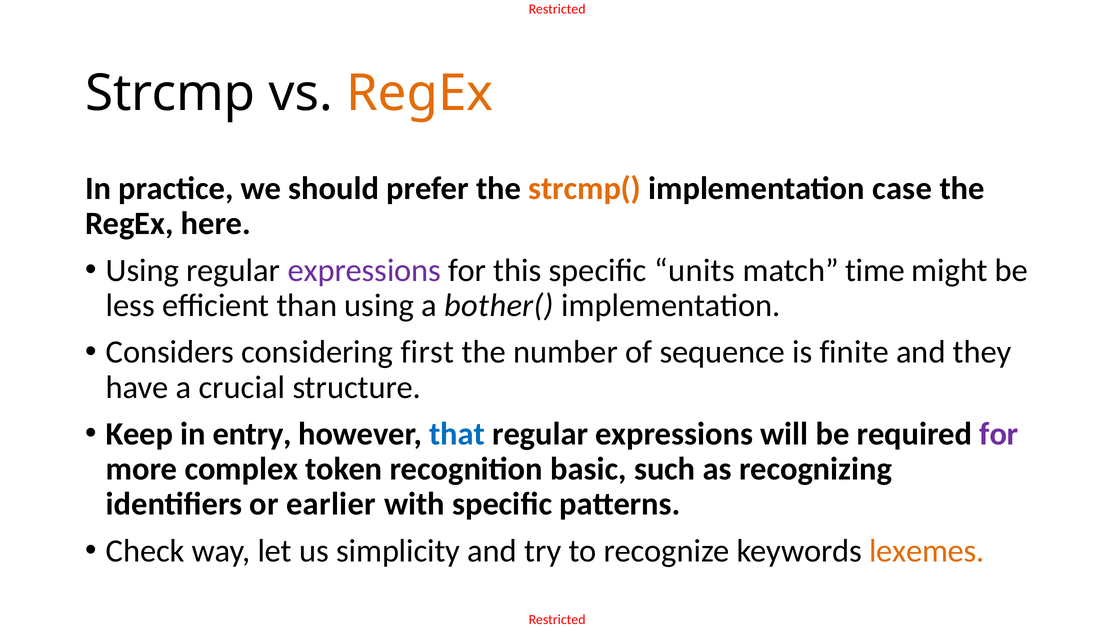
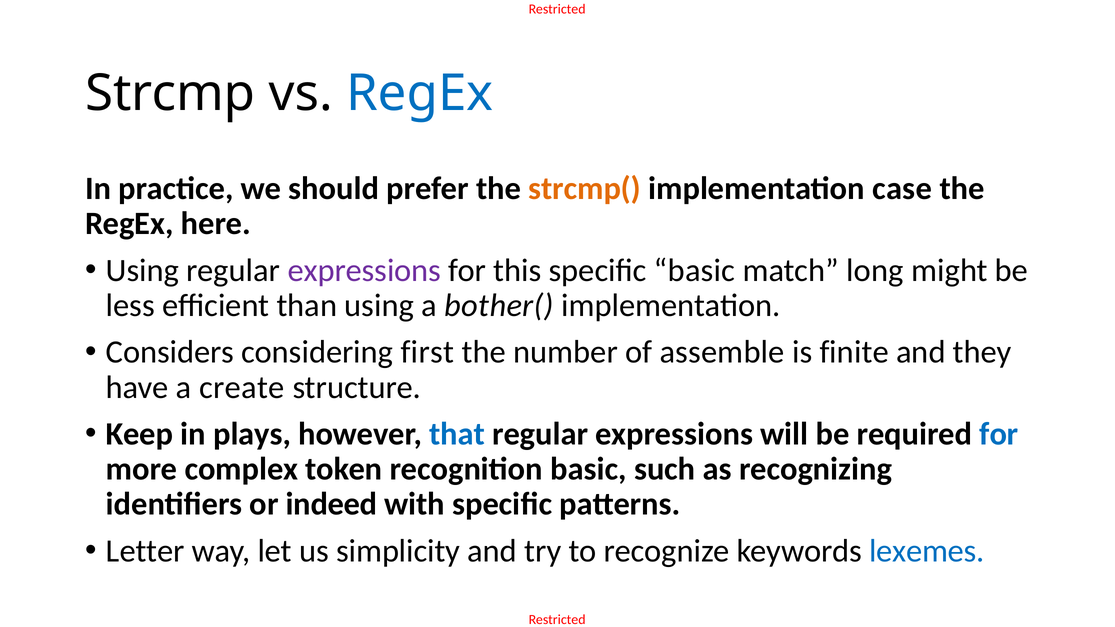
RegEx colour: orange -> blue (420, 94)
specific units: units -> basic (695, 270)
time: time -> long (875, 270)
sequence: sequence -> assemble (722, 352)
crucial: crucial -> create (242, 387)
entry: entry -> plays (252, 434)
for colour: purple -> blue (999, 434)
earlier: earlier -> indeed (331, 504)
Check: Check -> Letter (145, 551)
lexemes colour: orange -> blue (927, 551)
